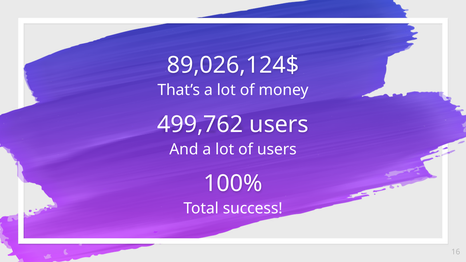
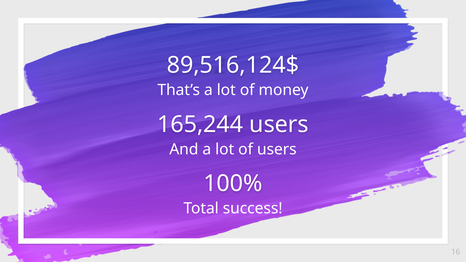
89,026,124$: 89,026,124$ -> 89,516,124$ (233, 65)
499,762: 499,762 -> 165,244 (200, 124)
